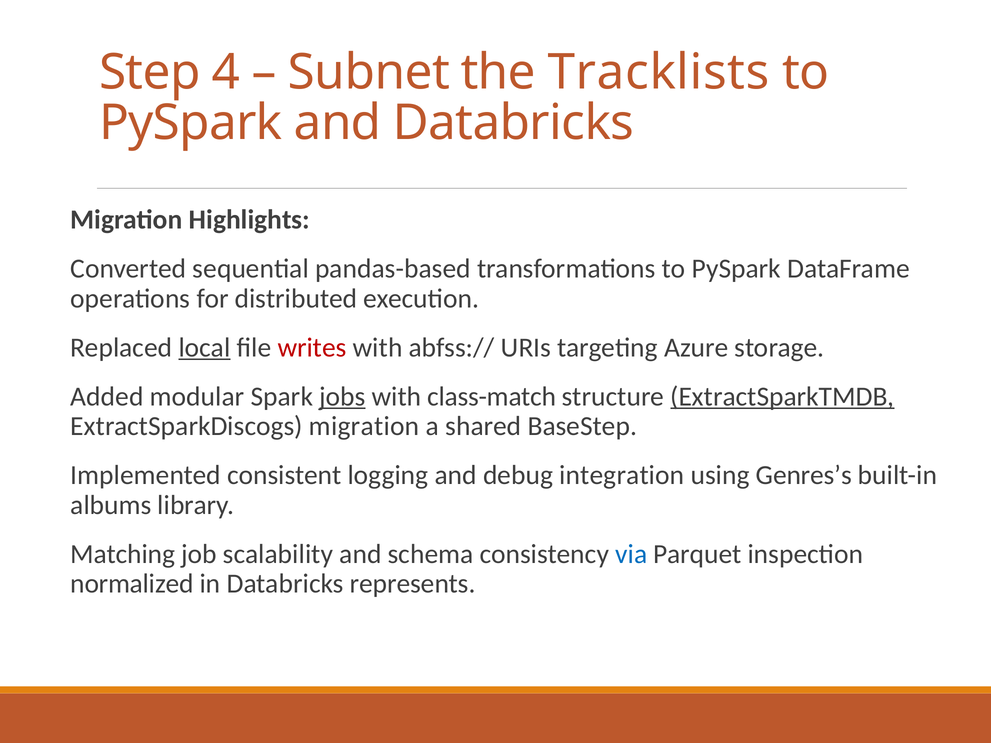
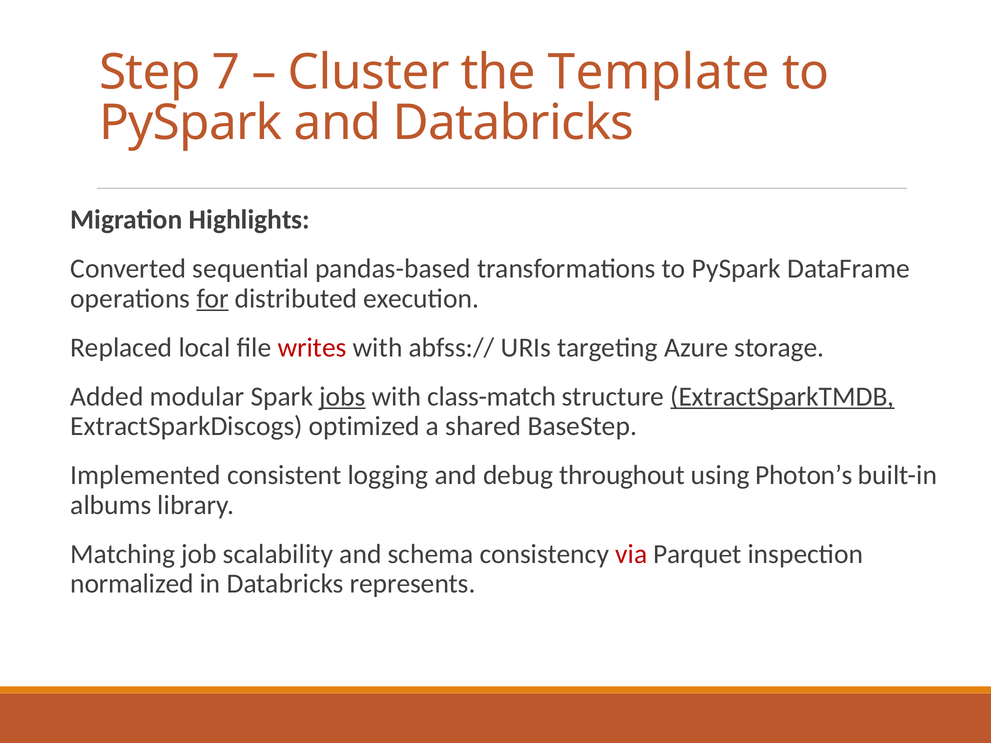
4: 4 -> 7 (226, 72)
Subnet: Subnet -> Cluster (369, 72)
Tracklists: Tracklists -> Template (659, 72)
for underline: none -> present (213, 299)
local underline: present -> none (205, 348)
ExtractSparkDiscogs migration: migration -> optimized (364, 426)
integration: integration -> throughout (622, 475)
Genres’s: Genres’s -> Photon’s (804, 475)
via colour: blue -> red (631, 554)
